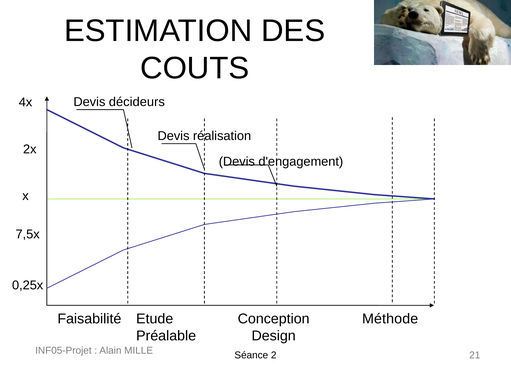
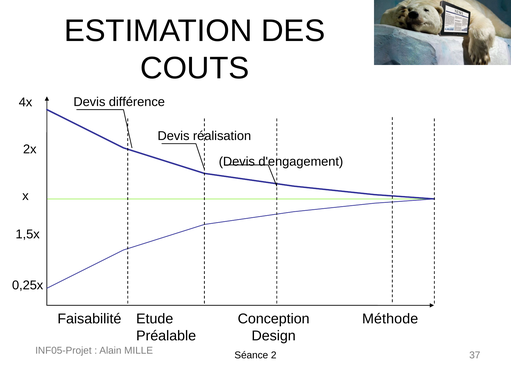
décideurs: décideurs -> différence (137, 102)
7,5x: 7,5x -> 1,5x (28, 234)
21: 21 -> 37 (475, 355)
